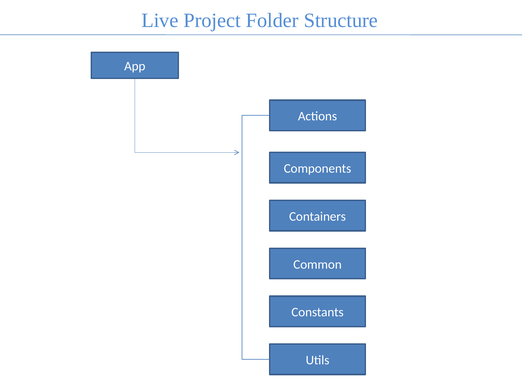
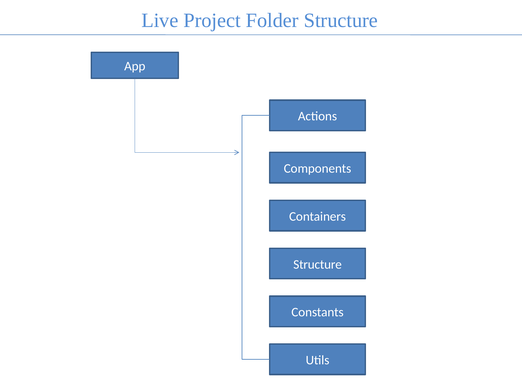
Common: Common -> Structure (318, 264)
